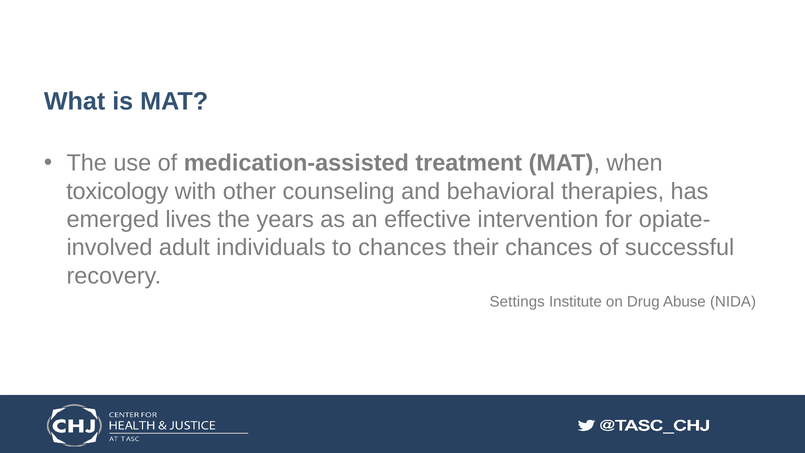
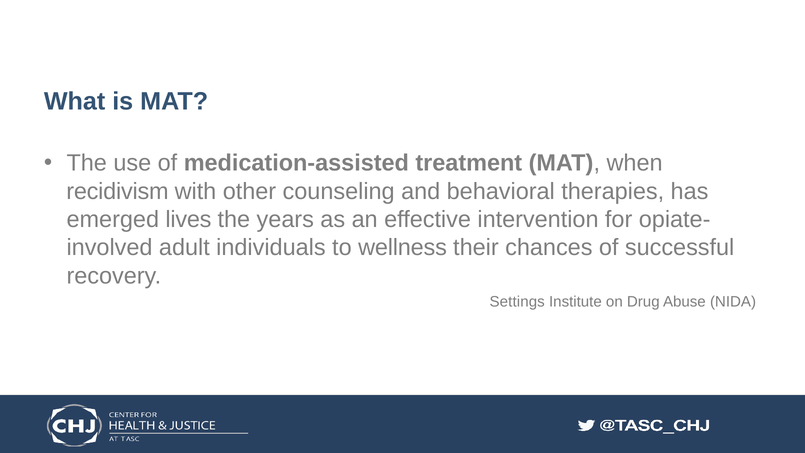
toxicology: toxicology -> recidivism (117, 191)
to chances: chances -> wellness (403, 248)
